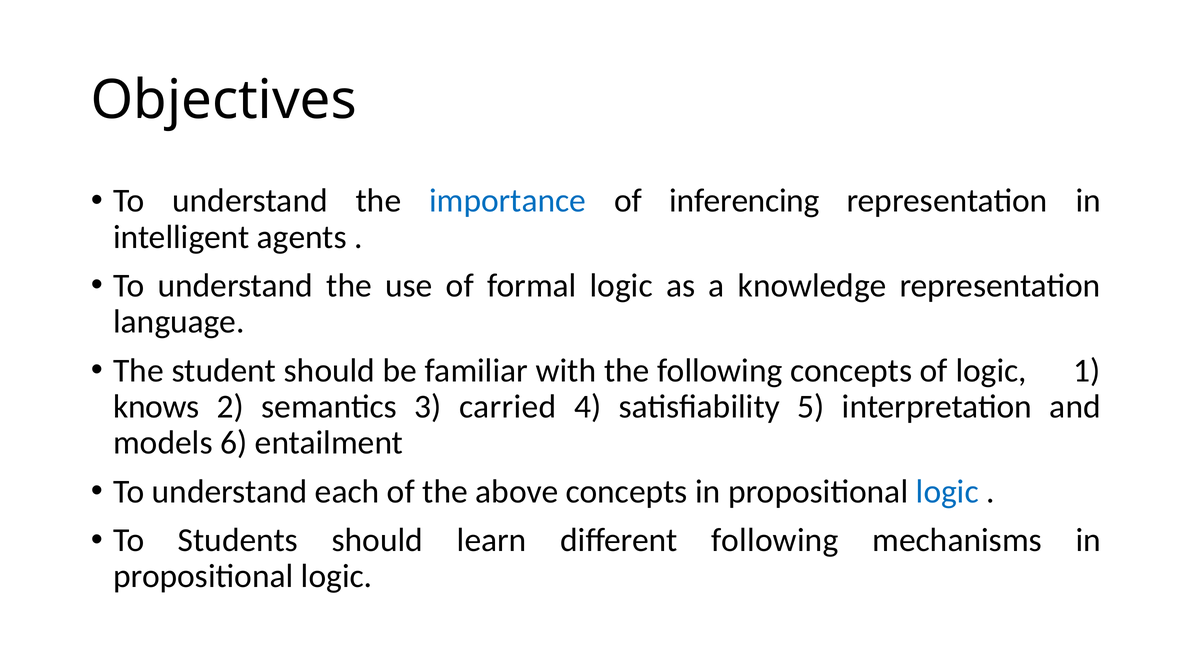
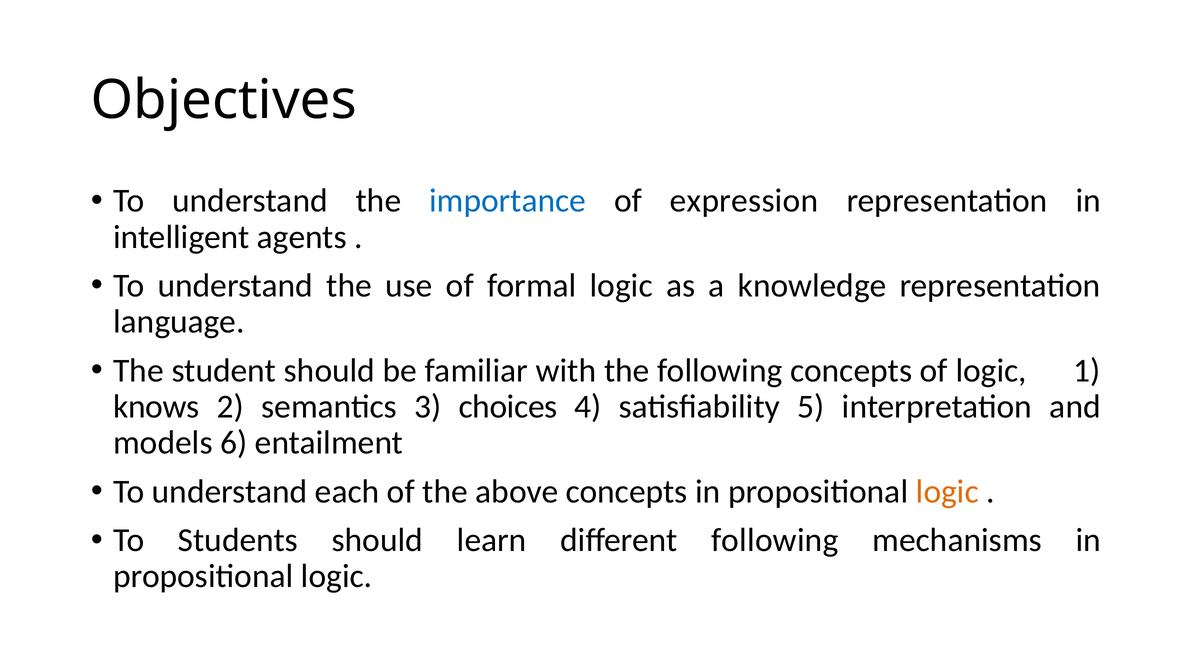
inferencing: inferencing -> expression (744, 201)
carried: carried -> choices (508, 407)
logic colour: blue -> orange (947, 492)
